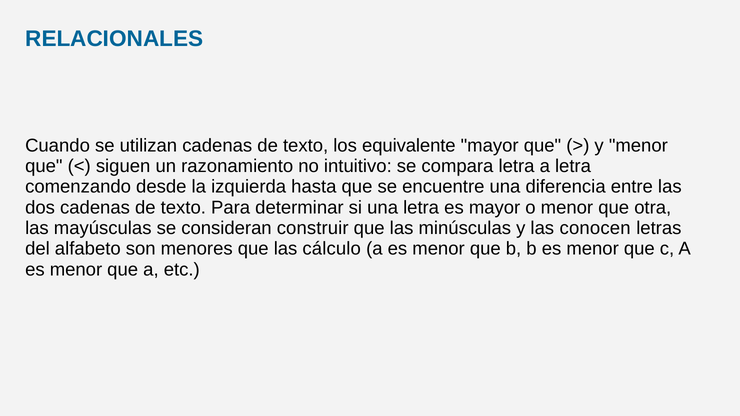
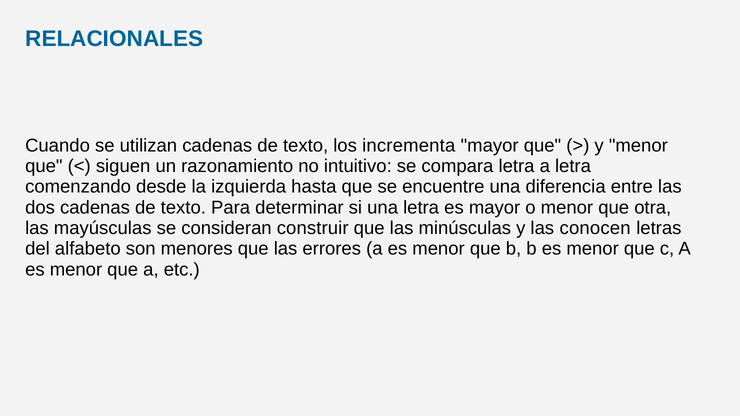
equivalente: equivalente -> incrementa (409, 146)
cálculo: cálculo -> errores (332, 249)
